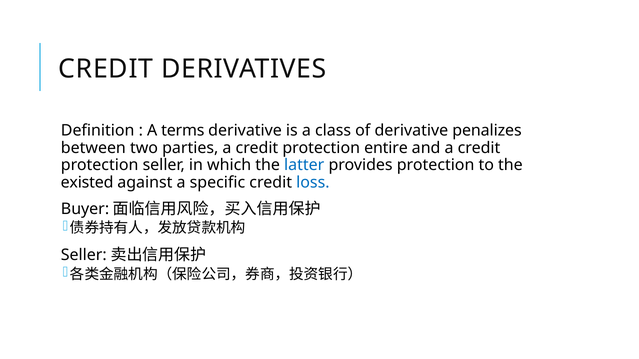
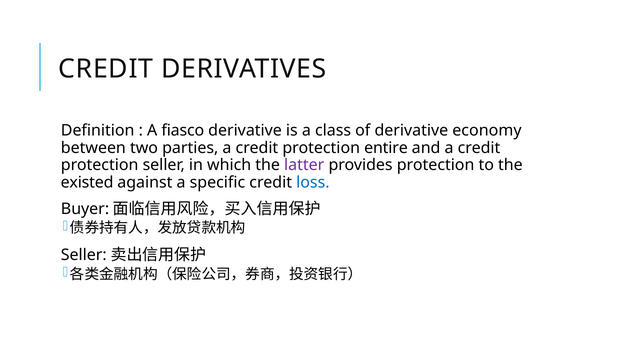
terms: terms -> fiasco (183, 131)
penalizes: penalizes -> economy (487, 131)
latter colour: blue -> purple (304, 165)
